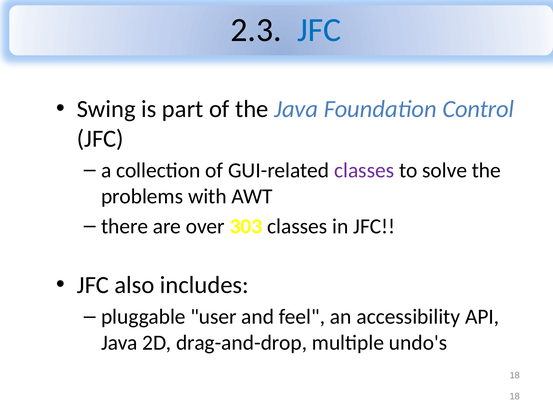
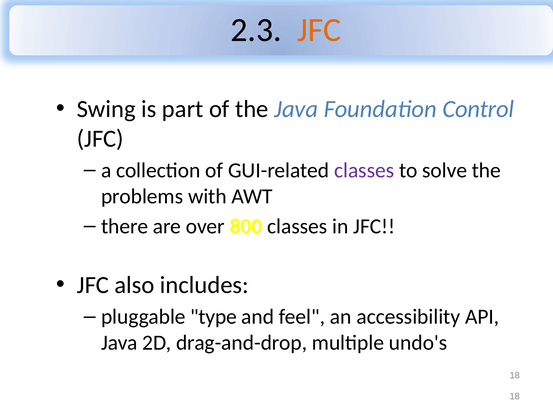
JFC colour: blue -> orange (319, 30)
303: 303 -> 800 (246, 226)
user: user -> type (214, 317)
